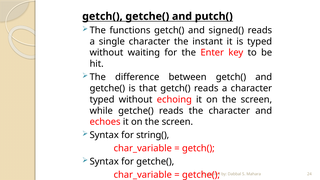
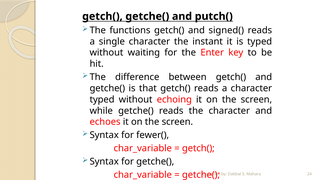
string(: string( -> fewer( (153, 135)
